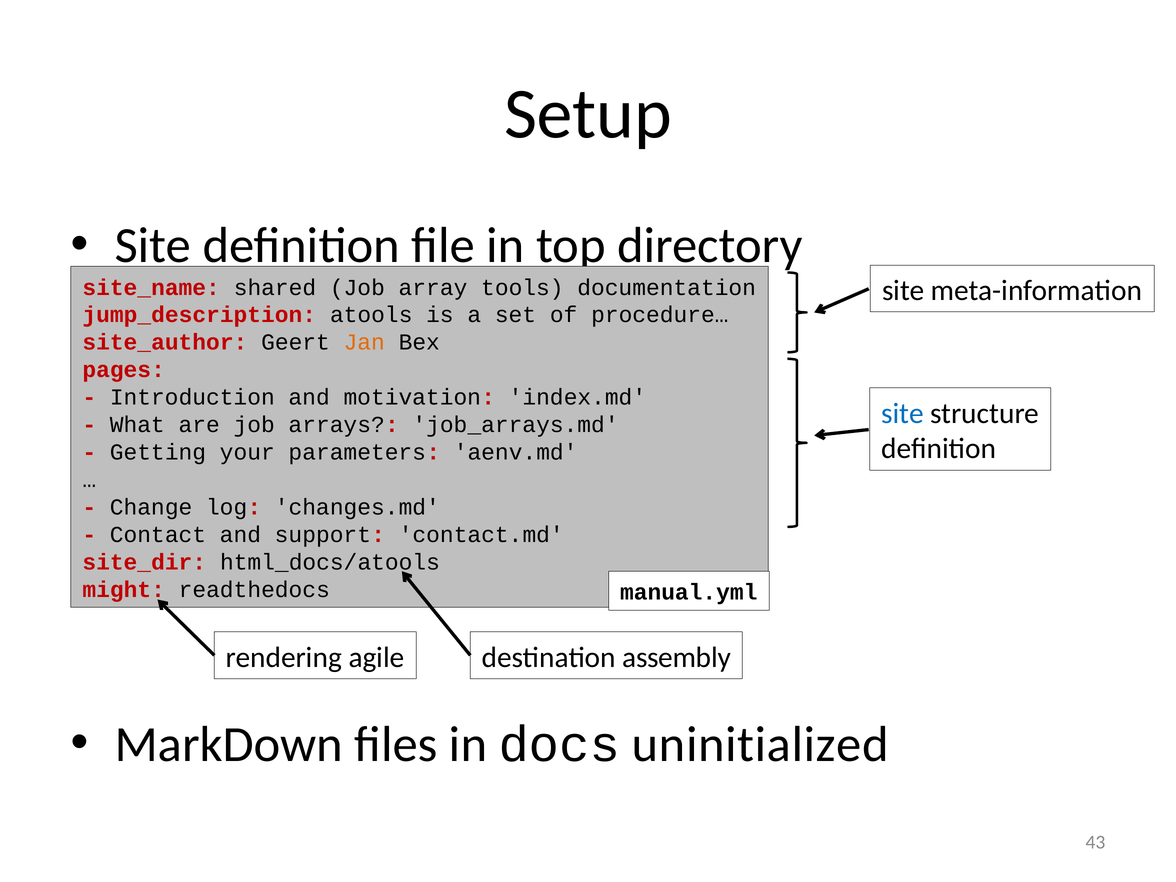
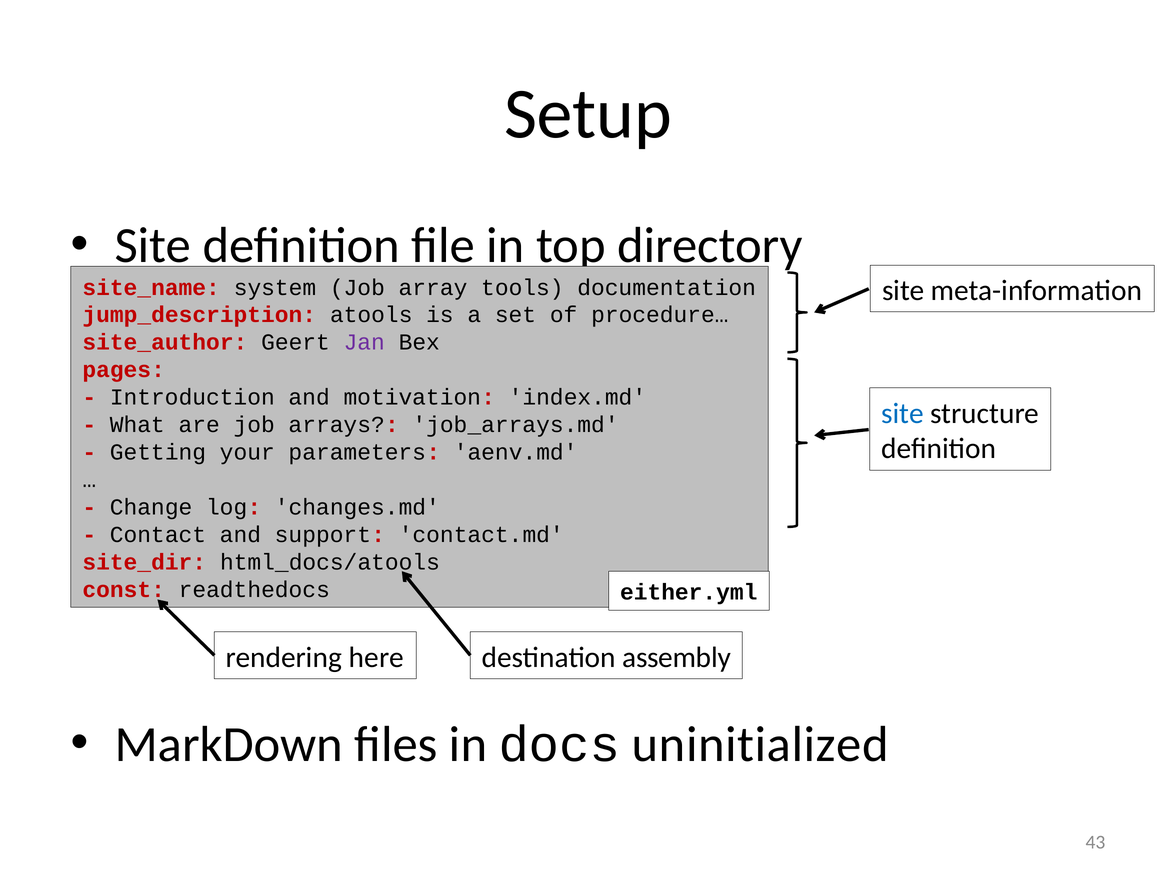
shared: shared -> system (275, 287)
Jan colour: orange -> purple (364, 342)
might: might -> const (124, 589)
manual.yml: manual.yml -> either.yml (689, 592)
agile: agile -> here (376, 657)
